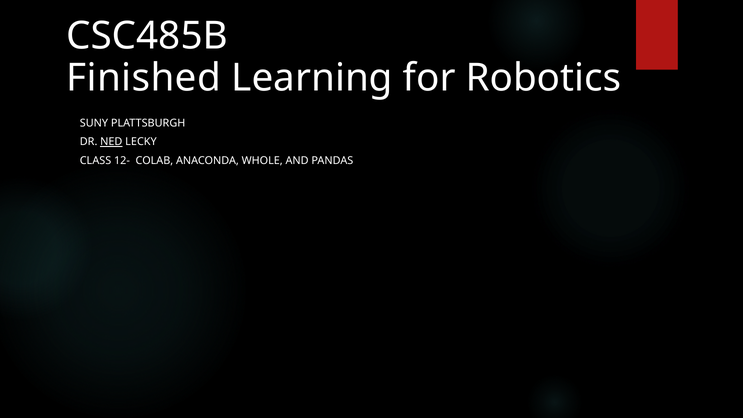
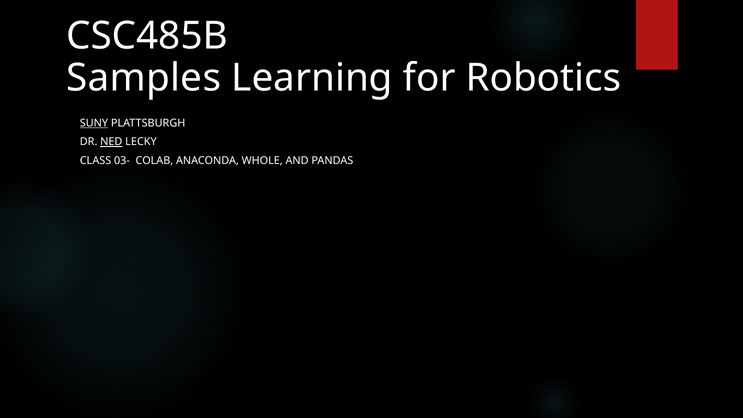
Finished: Finished -> Samples (144, 78)
SUNY underline: none -> present (94, 123)
12-: 12- -> 03- (122, 161)
